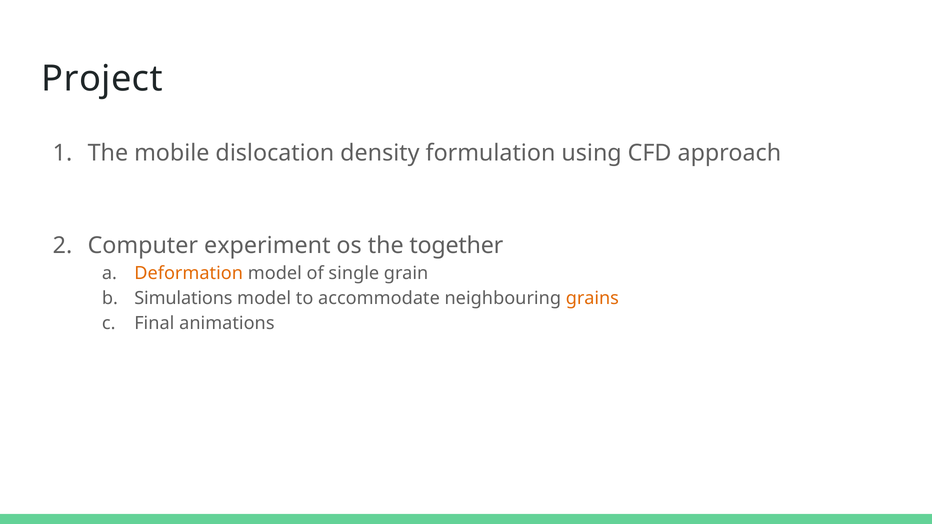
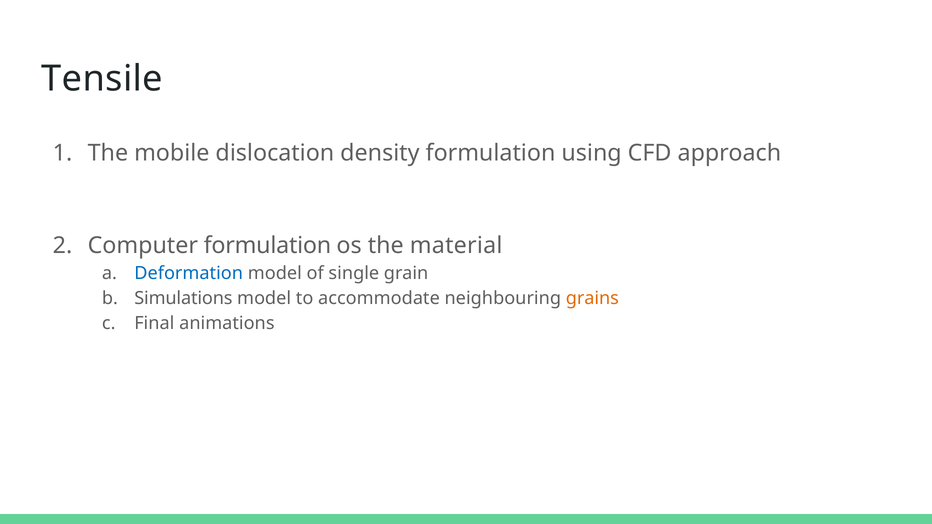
Project: Project -> Tensile (102, 79)
Computer experiment: experiment -> formulation (267, 246)
together: together -> material (456, 246)
Deformation colour: orange -> blue (189, 273)
